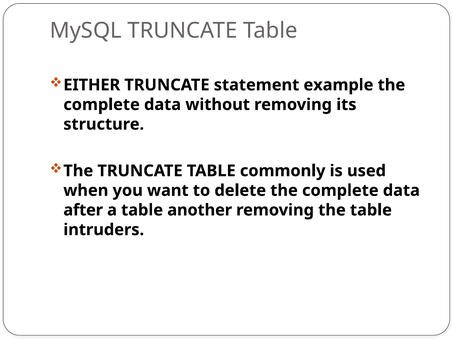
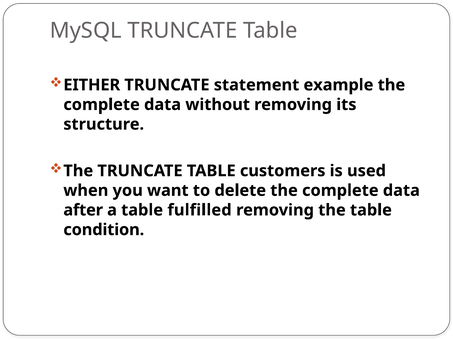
commonly: commonly -> customers (283, 171)
another: another -> fulfilled (200, 210)
intruders: intruders -> condition (104, 230)
